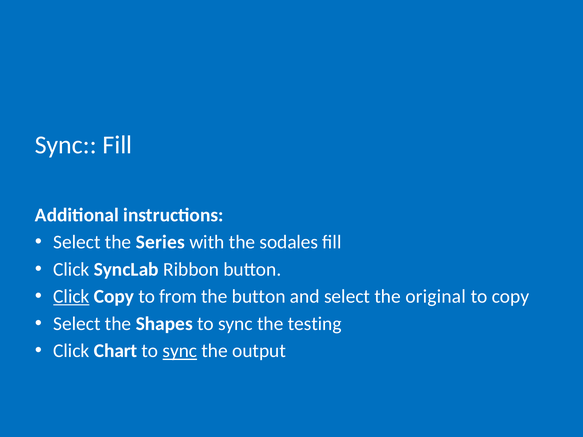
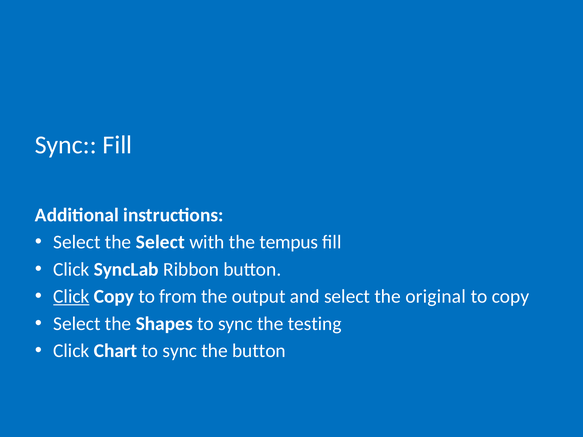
the Series: Series -> Select (160, 242)
sodales: sodales -> tempus (289, 242)
the button: button -> output (259, 297)
sync underline: present -> none (180, 351)
the output: output -> button (259, 351)
